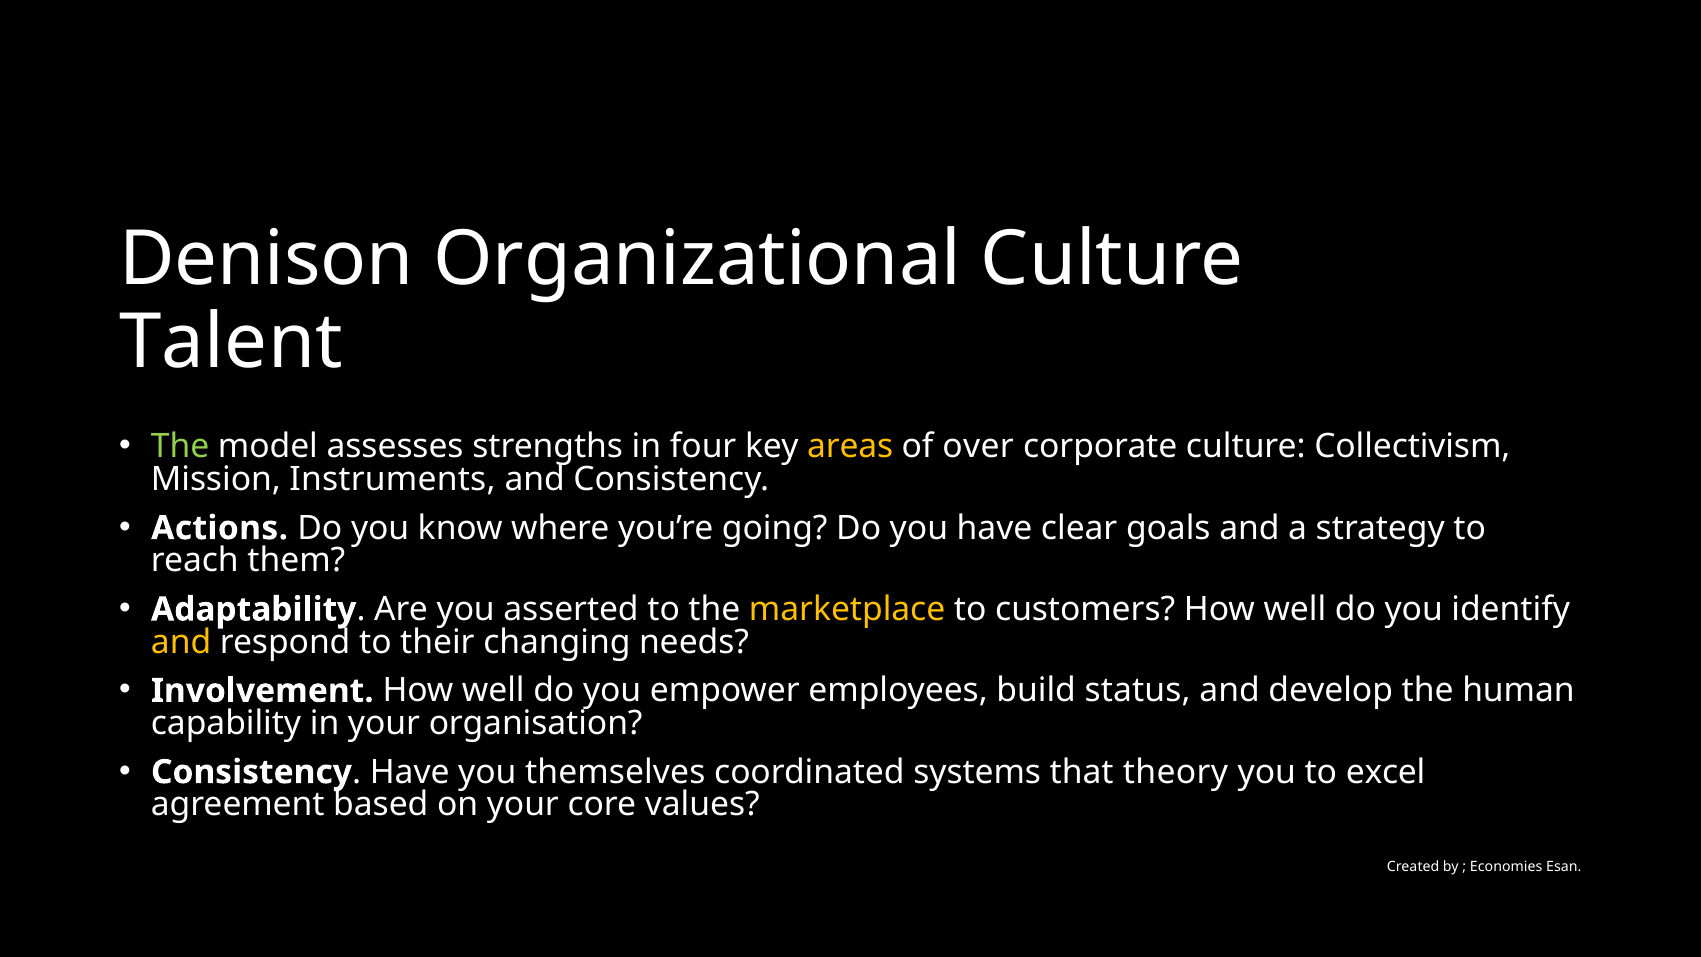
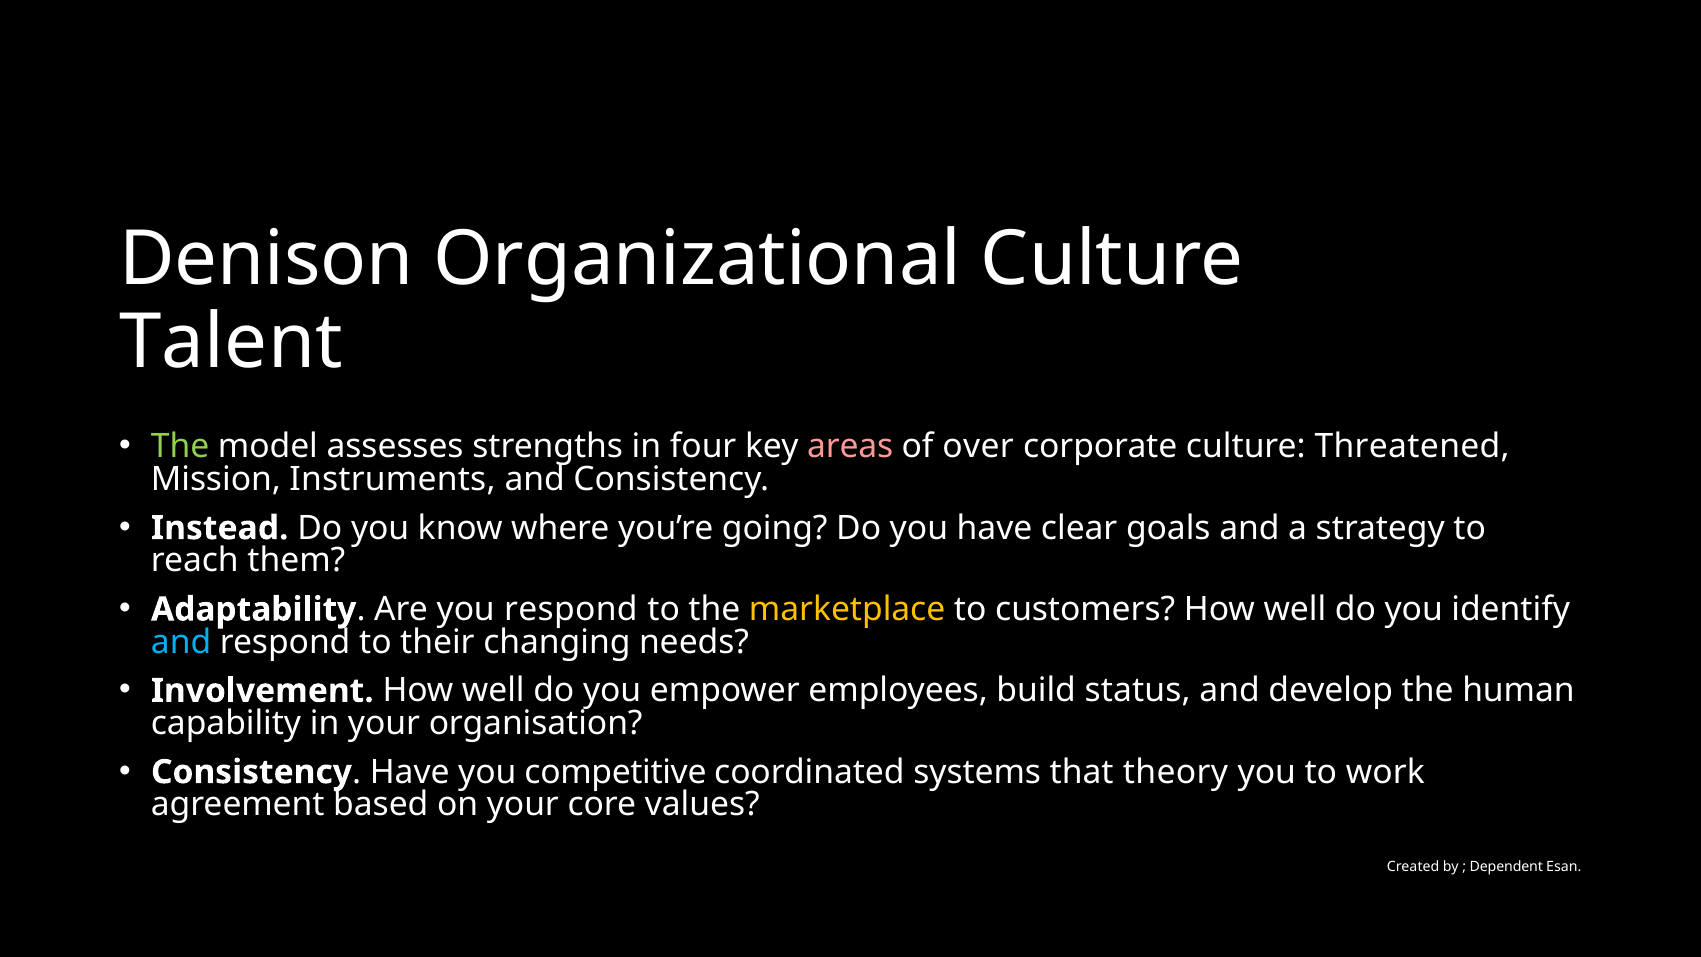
areas colour: yellow -> pink (850, 447)
Collectivism: Collectivism -> Threatened (1412, 447)
Actions: Actions -> Instead (220, 528)
you asserted: asserted -> respond (571, 609)
and colour: yellow -> light blue (181, 642)
themselves: themselves -> competitive (615, 772)
excel: excel -> work (1385, 772)
Economies: Economies -> Dependent (1506, 866)
